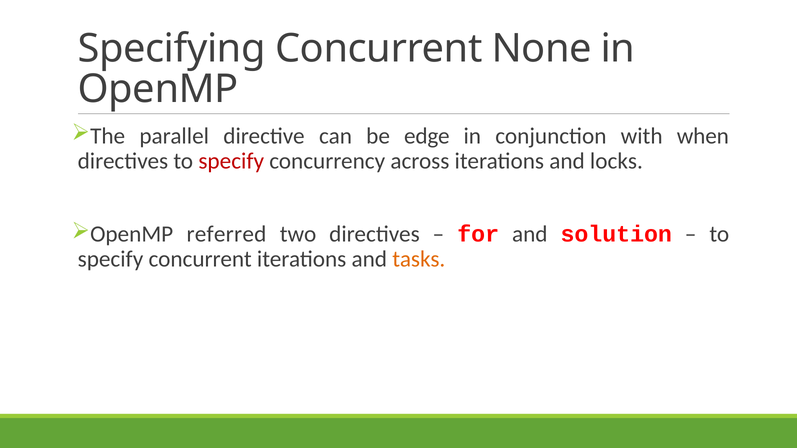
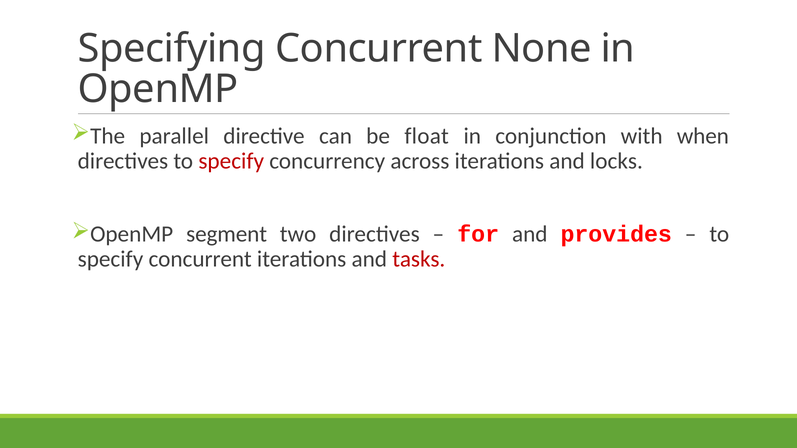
edge: edge -> float (427, 136)
referred: referred -> segment (227, 234)
solution: solution -> provides (616, 234)
tasks colour: orange -> red (419, 259)
